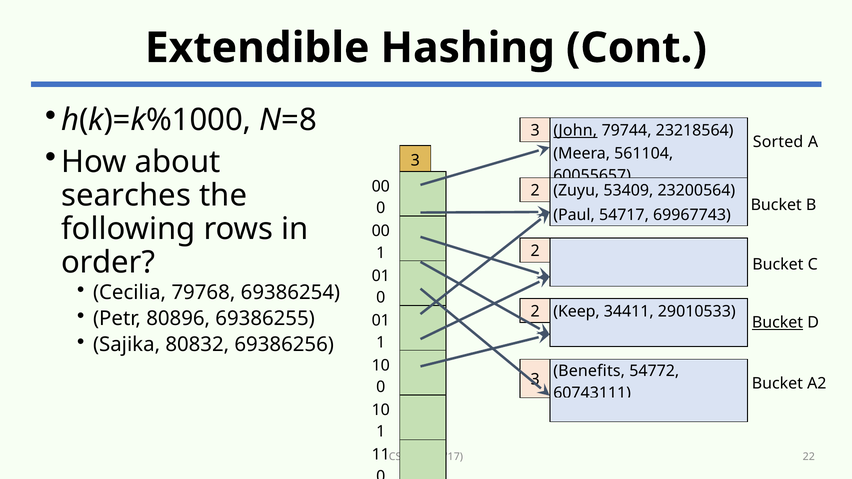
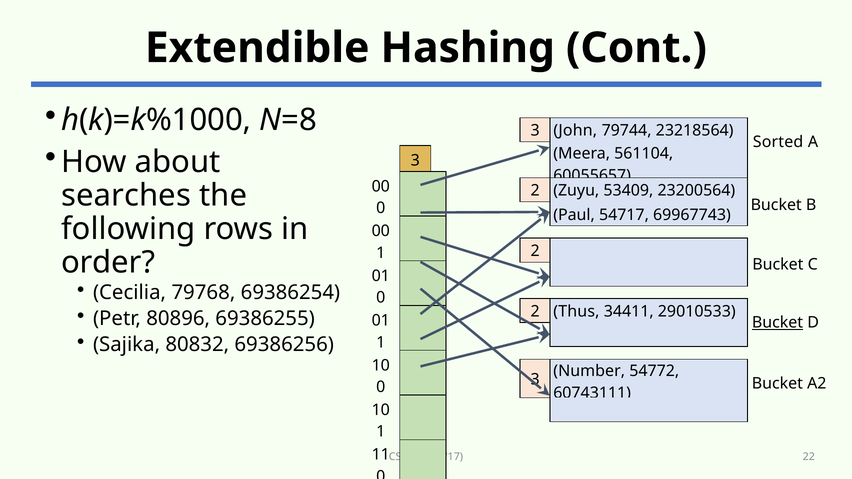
John underline: present -> none (575, 131)
Keep: Keep -> Thus (576, 311)
Benefits: Benefits -> Number (589, 371)
